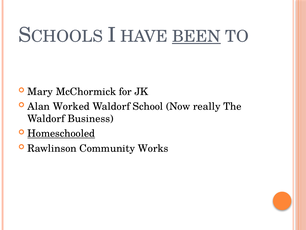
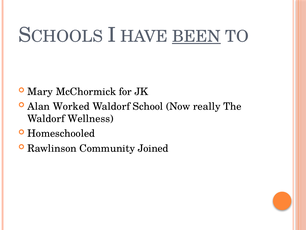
Business: Business -> Wellness (90, 119)
Homeschooled underline: present -> none (61, 133)
Works: Works -> Joined (153, 148)
